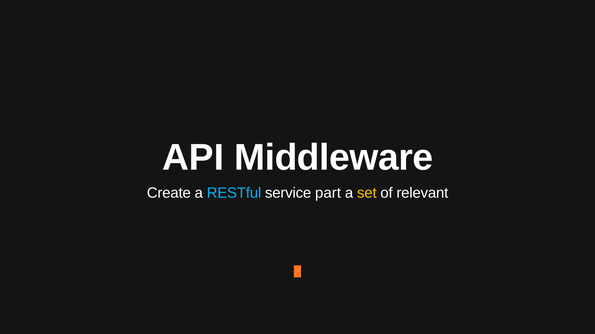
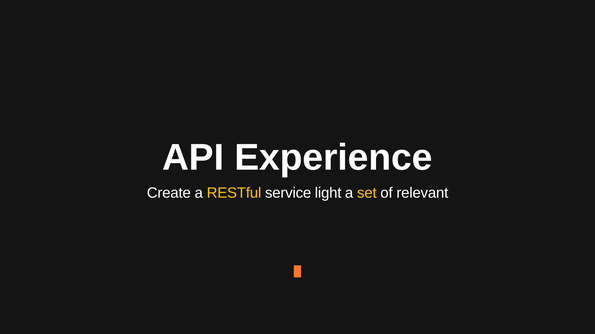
Middleware: Middleware -> Experience (333, 158)
RESTful colour: light blue -> yellow (234, 193)
part: part -> light (328, 193)
